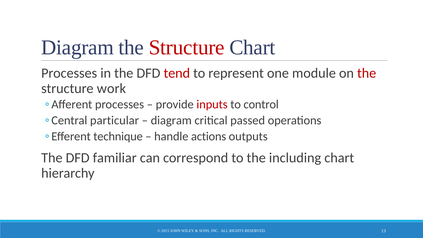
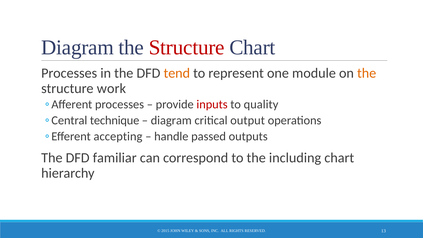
tend colour: red -> orange (177, 73)
the colour: red -> orange (367, 73)
control: control -> quality (261, 104)
particular: particular -> technique (115, 120)
passed: passed -> output (248, 120)
technique: technique -> accepting (118, 136)
actions: actions -> passed (209, 136)
